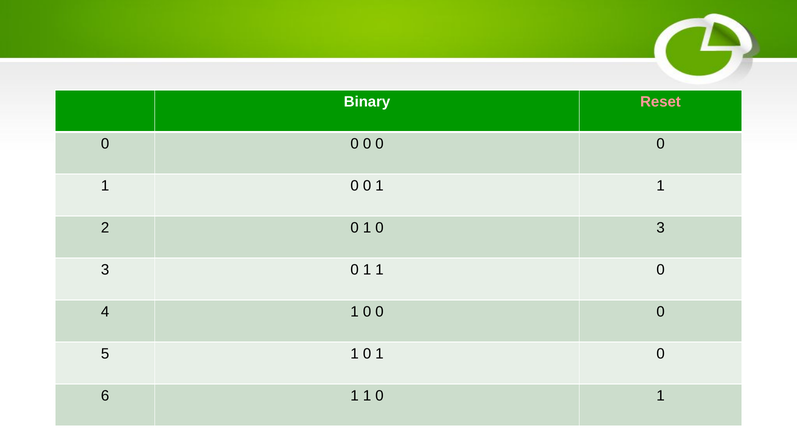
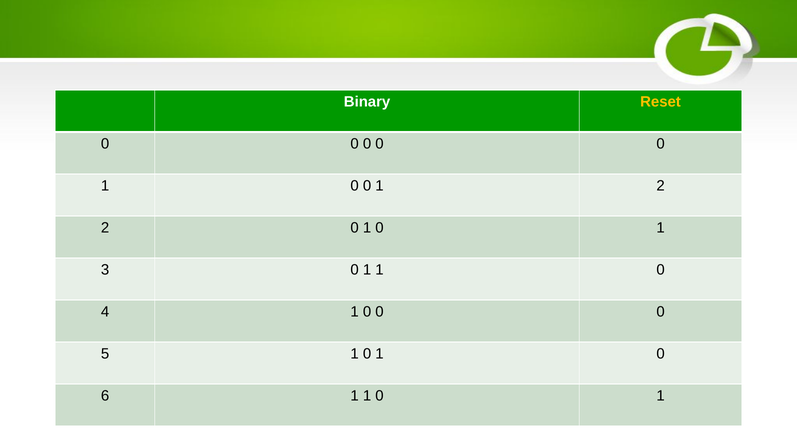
Reset colour: pink -> yellow (661, 102)
0 0 1 1: 1 -> 2 (661, 186)
0 1 0 3: 3 -> 1 (661, 228)
